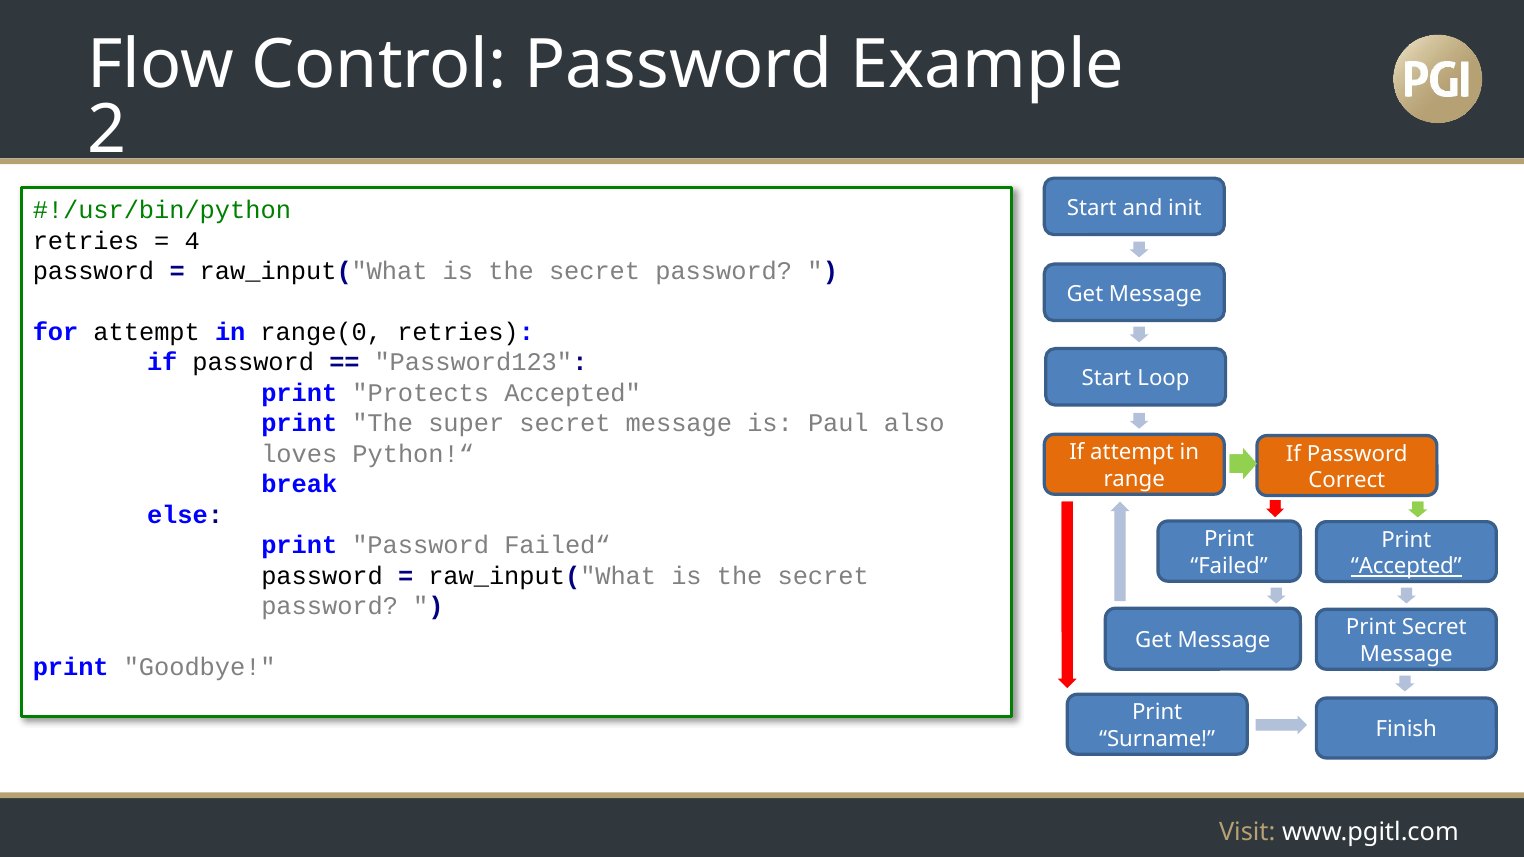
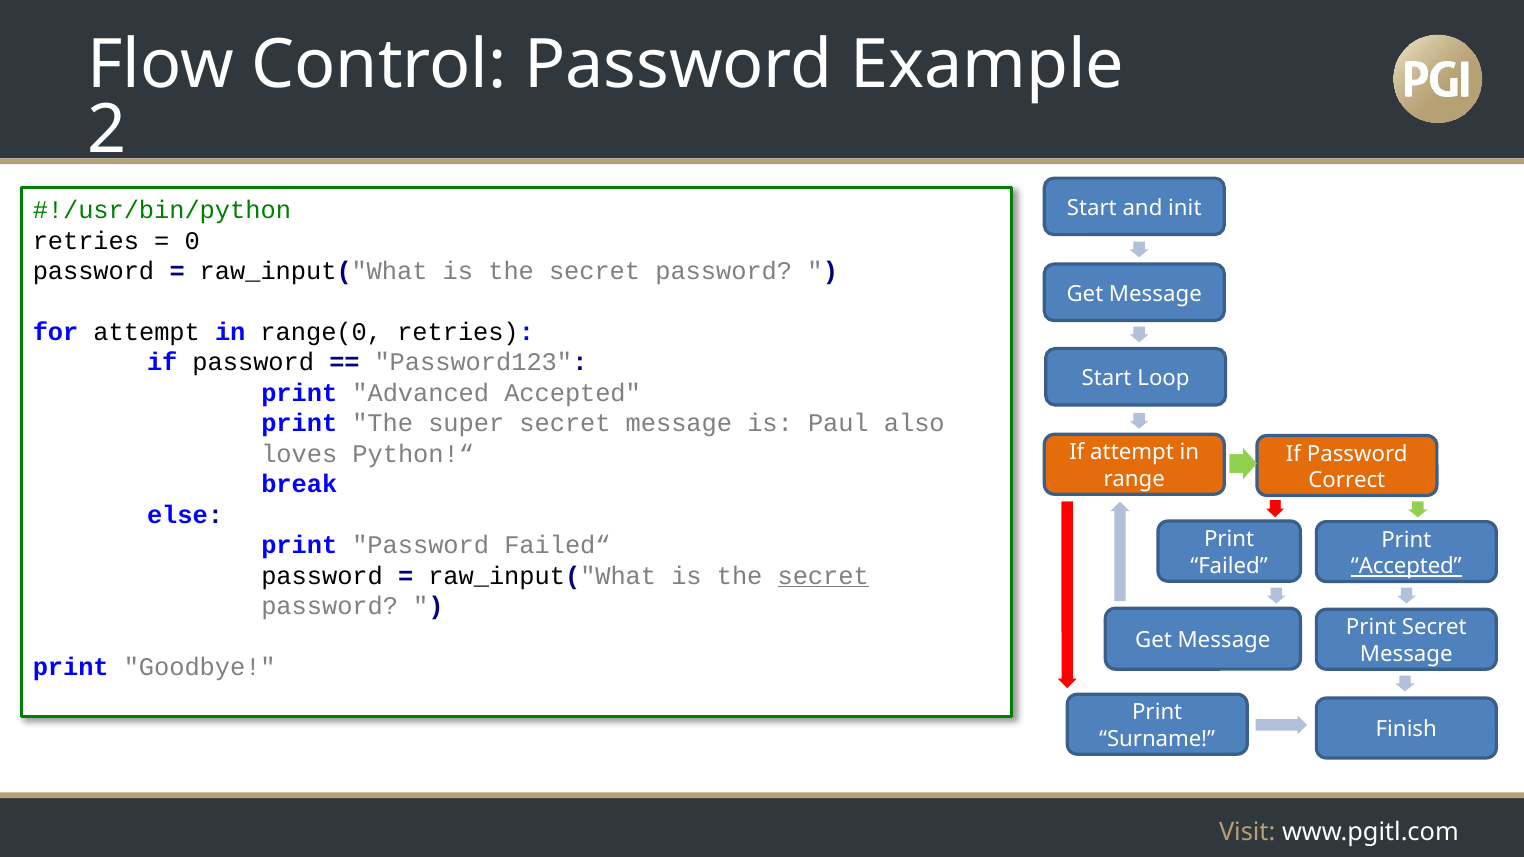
4: 4 -> 0 (192, 241)
Protects: Protects -> Advanced (421, 393)
secret underline: none -> present (823, 576)
